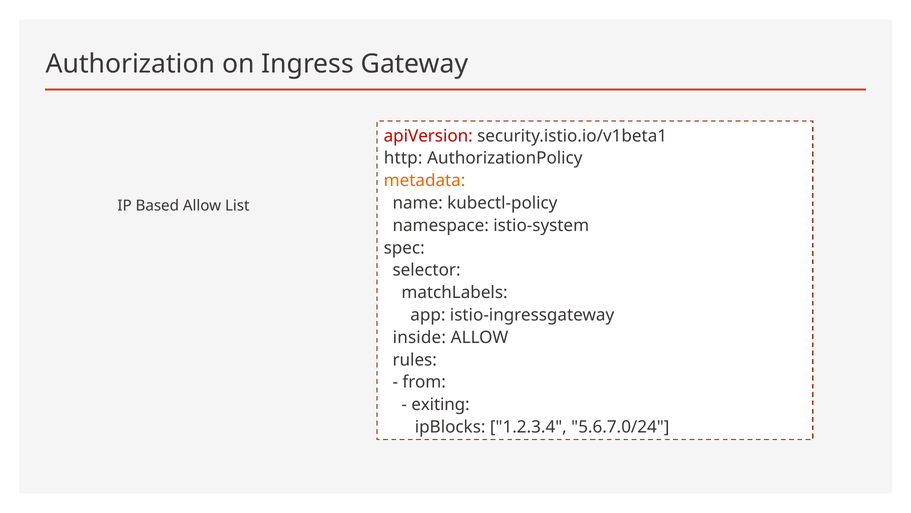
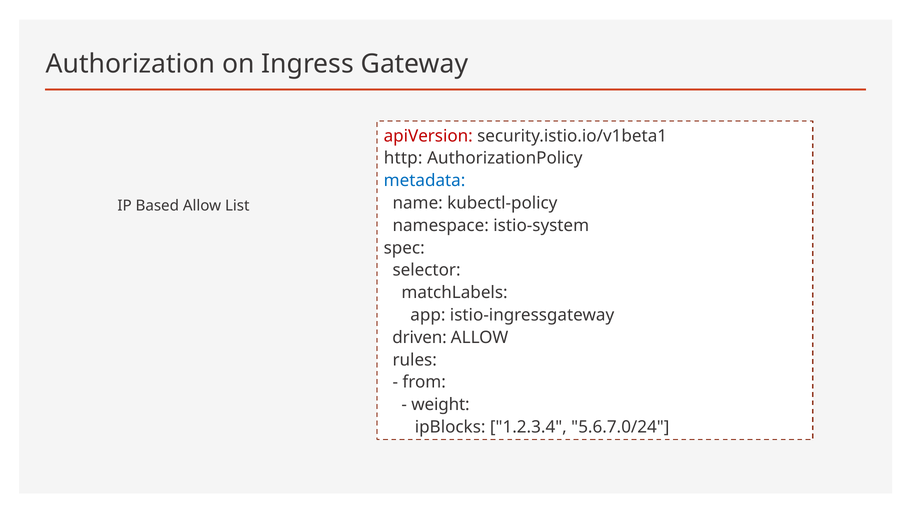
metadata colour: orange -> blue (425, 180)
inside: inside -> driven (420, 337)
exiting: exiting -> weight (441, 404)
